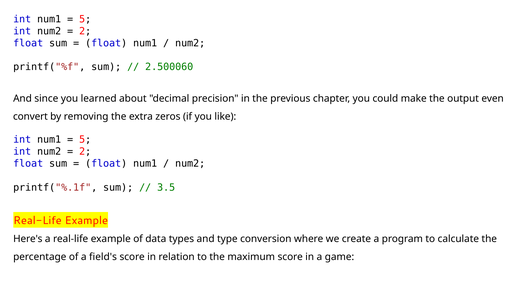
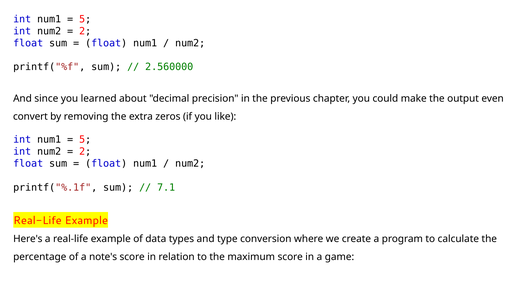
2.500060: 2.500060 -> 2.560000 (169, 67)
3.5: 3.5 -> 7.1 (166, 188)
field's: field's -> note's (103, 257)
